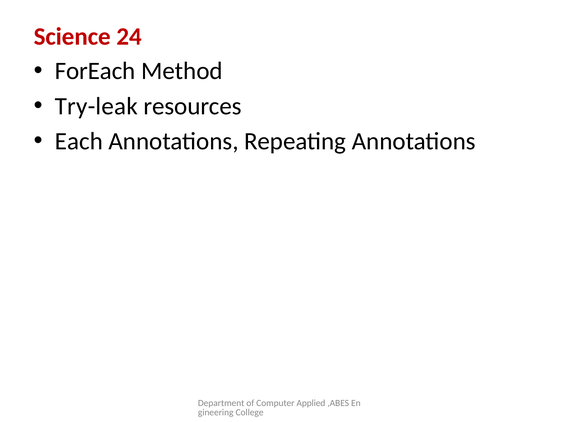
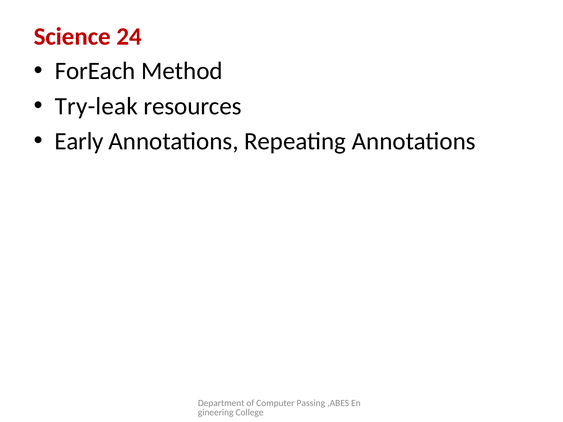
Each: Each -> Early (79, 141)
Applied: Applied -> Passing (311, 403)
